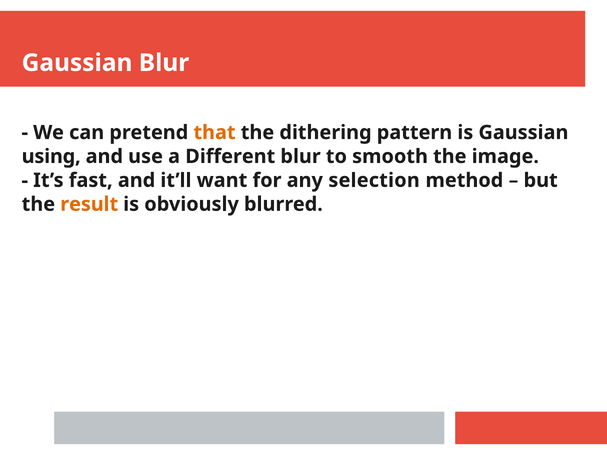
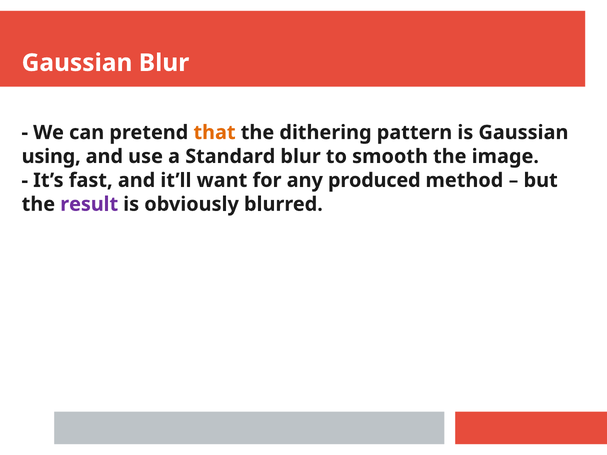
Different: Different -> Standard (230, 156)
selection: selection -> produced (374, 180)
result colour: orange -> purple (89, 204)
